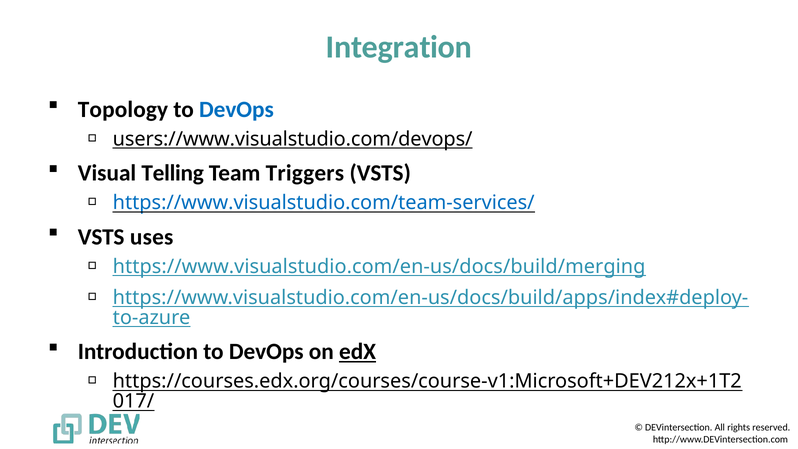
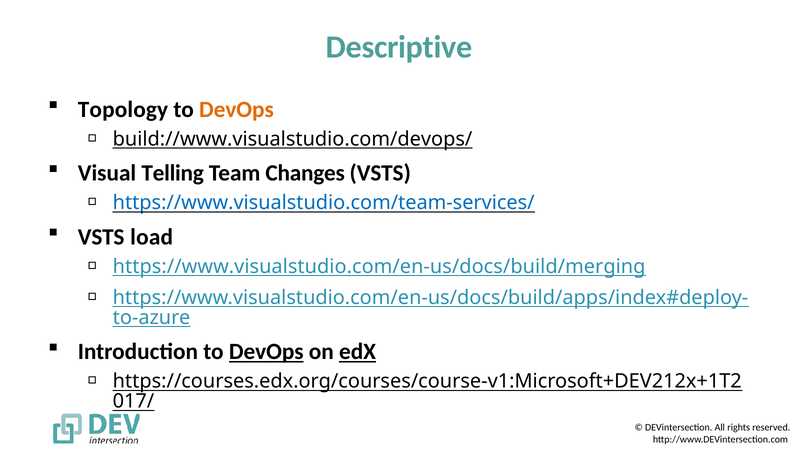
Integration: Integration -> Descriptive (399, 47)
DevOps colour: blue -> orange (236, 109)
users://www.visualstudio.com/devops/: users://www.visualstudio.com/devops/ -> build://www.visualstudio.com/devops/ (293, 139)
Triggers: Triggers -> Changes (305, 173)
uses: uses -> load (152, 237)
DevOps underline: none -> present (266, 352)
